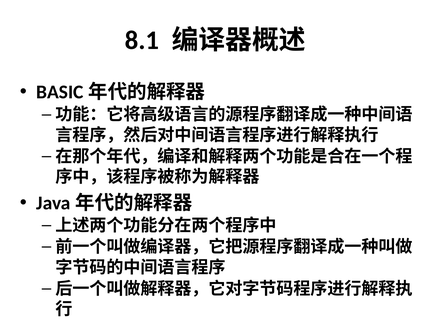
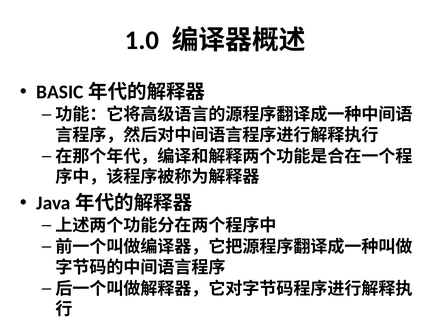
8.1: 8.1 -> 1.0 (142, 40)
